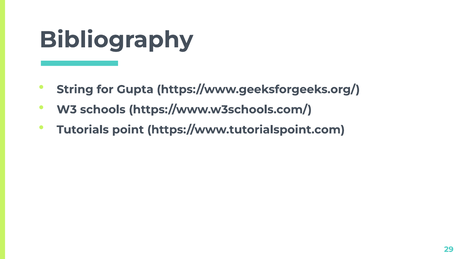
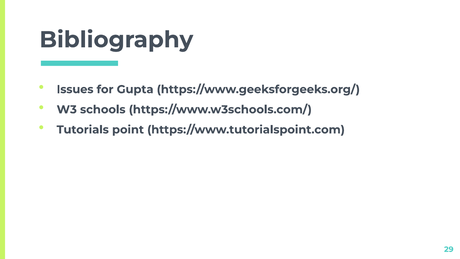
String: String -> Issues (75, 89)
